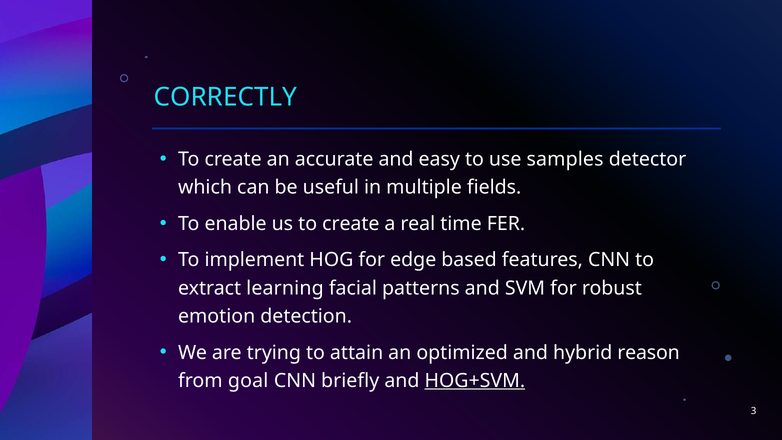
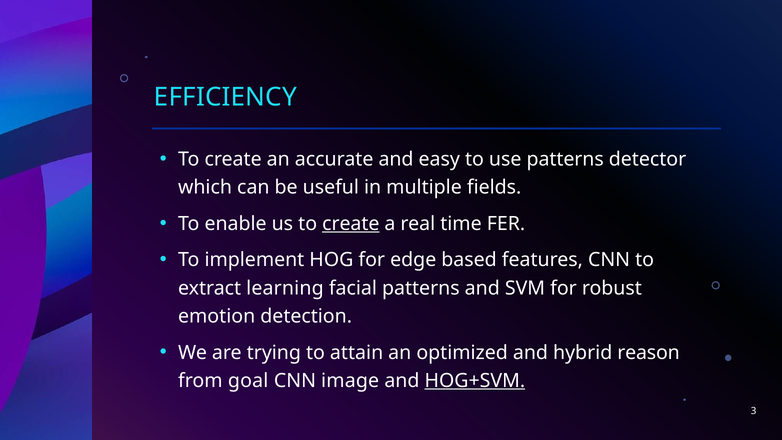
CORRECTLY: CORRECTLY -> EFFICIENCY (225, 97)
use samples: samples -> patterns (565, 159)
create underline: none -> present (351, 224)
briefly: briefly -> image (350, 381)
